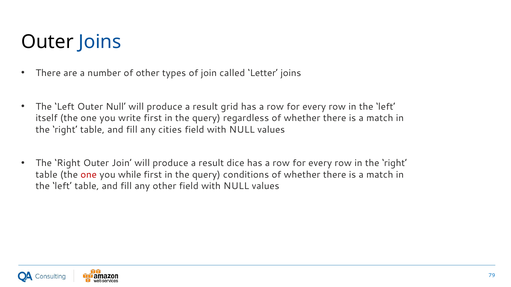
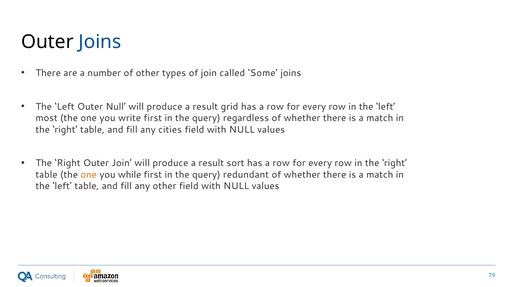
Letter: Letter -> Some (263, 73)
itself: itself -> most (47, 118)
dice: dice -> sort (236, 163)
one colour: red -> orange (89, 175)
conditions: conditions -> redundant (246, 175)
